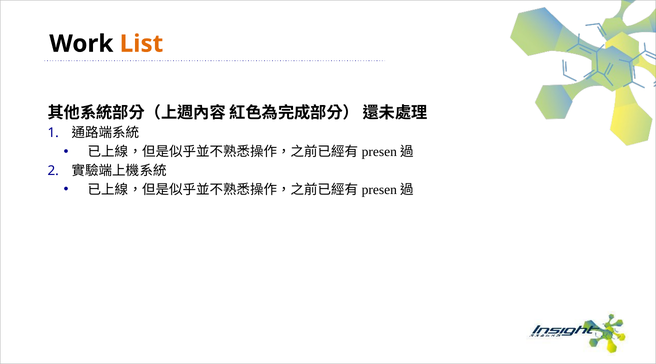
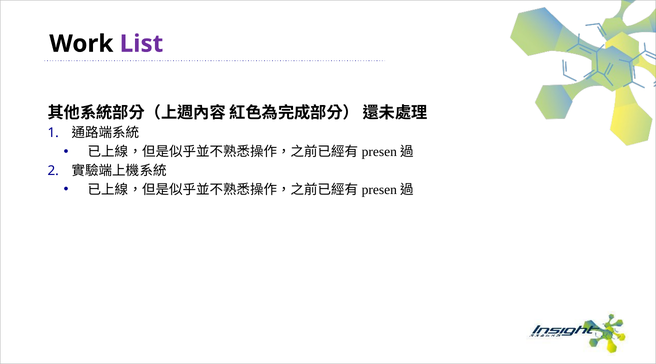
List colour: orange -> purple (141, 44)
